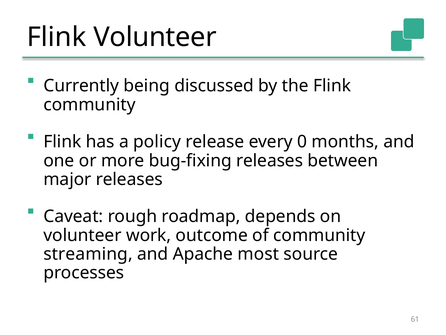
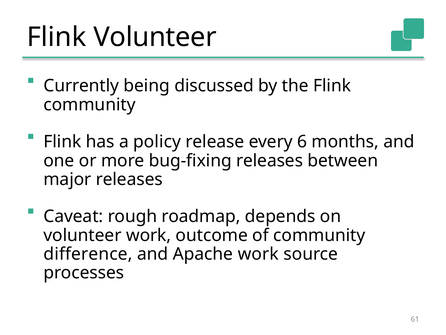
0: 0 -> 6 (302, 142)
streaming: streaming -> difference (88, 254)
Apache most: most -> work (258, 254)
